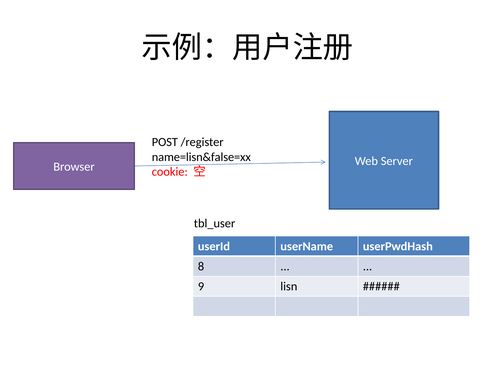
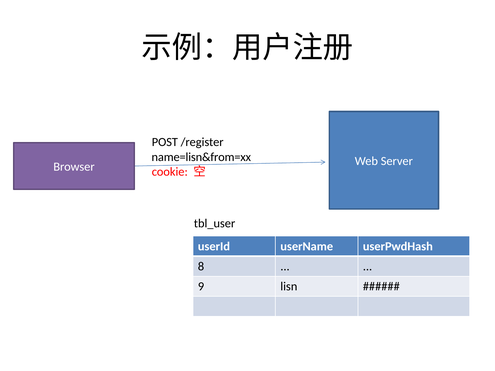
name=lisn&false=xx: name=lisn&false=xx -> name=lisn&from=xx (201, 157)
